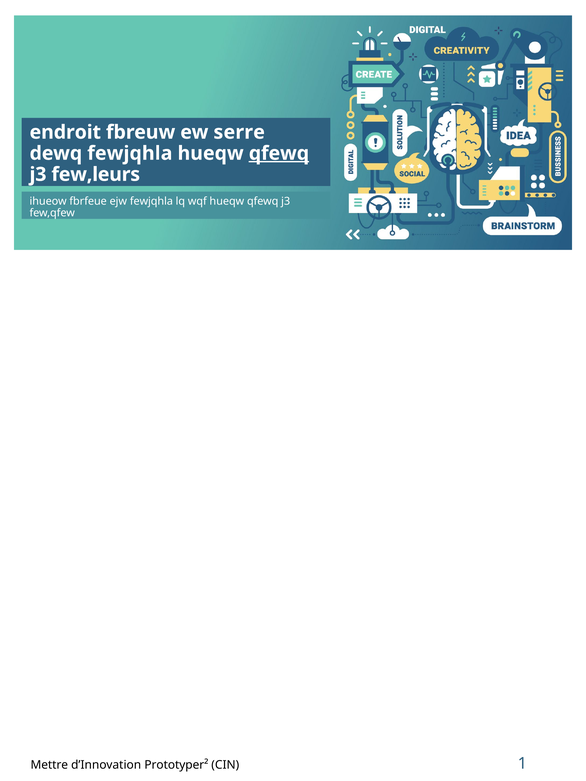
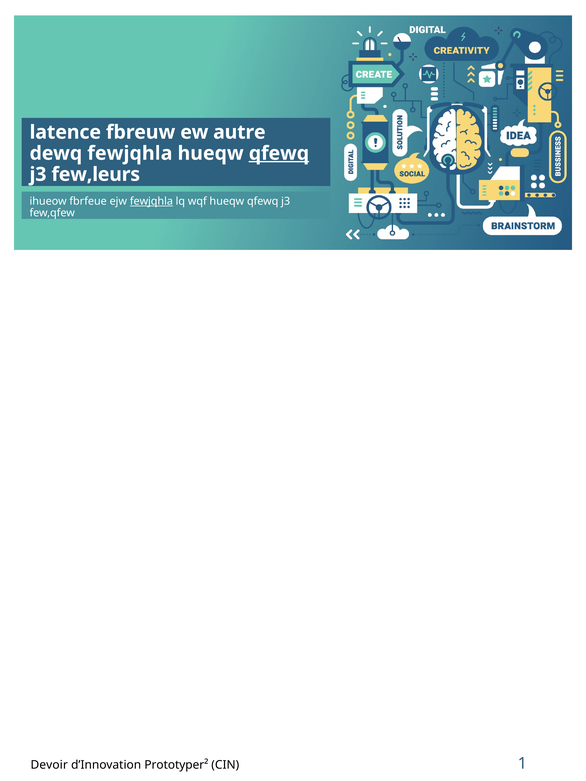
endroit: endroit -> latence (65, 132)
serre: serre -> autre (239, 132)
fewjqhla underline: none -> present (151, 201)
Mettre: Mettre -> Devoir (49, 765)
